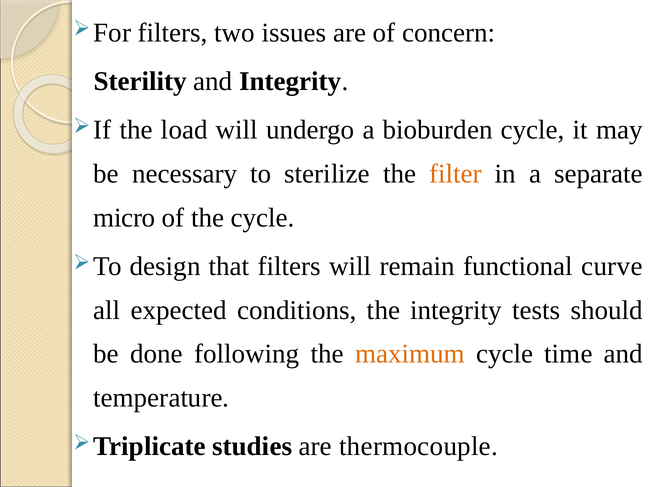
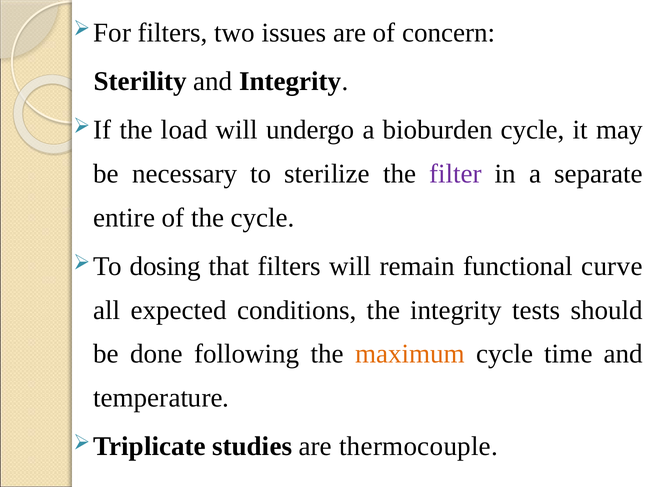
filter colour: orange -> purple (456, 174)
micro: micro -> entire (124, 218)
design: design -> dosing (165, 267)
